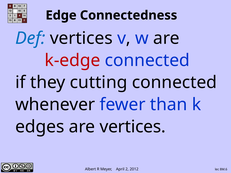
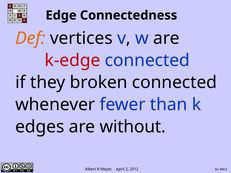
Def colour: blue -> orange (30, 38)
cutting: cutting -> broken (99, 83)
are vertices: vertices -> without (133, 127)
